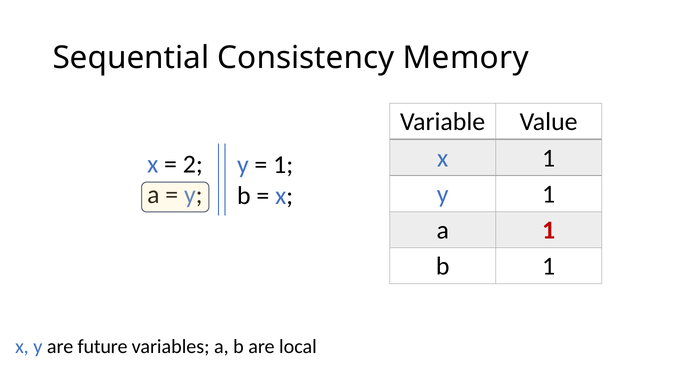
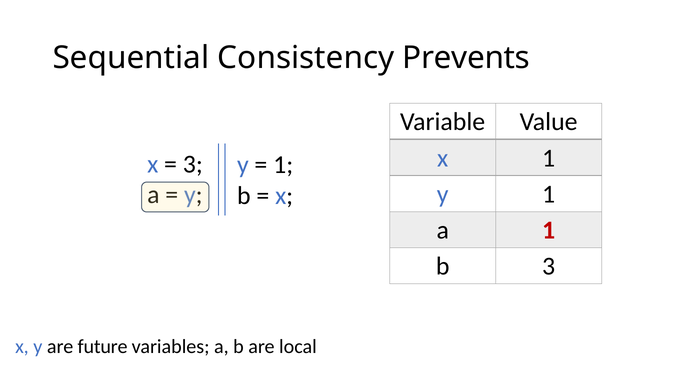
Memory: Memory -> Prevents (466, 58)
2: 2 -> 3 (193, 164)
b 1: 1 -> 3 (549, 267)
